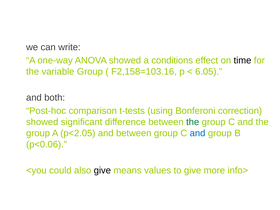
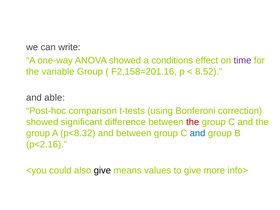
time colour: black -> purple (242, 60)
F2,158=103.16: F2,158=103.16 -> F2,158=201.16 (144, 72)
6.05: 6.05 -> 8.52 (209, 72)
both: both -> able (55, 98)
the colour: green -> red (193, 122)
p<2.05: p<2.05 -> p<8.32 (78, 133)
p<0.06: p<0.06 -> p<2.16 (46, 144)
